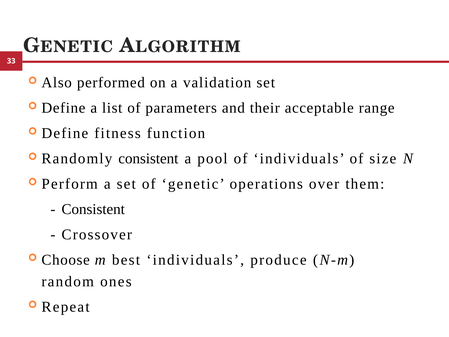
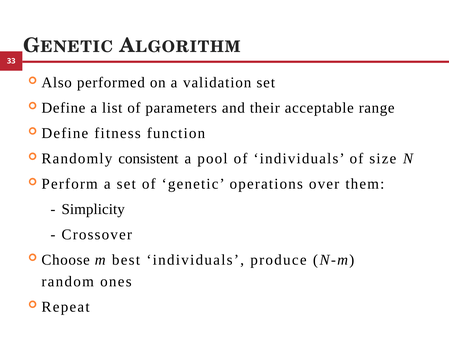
Consistent: Consistent -> Simplicity (93, 209)
